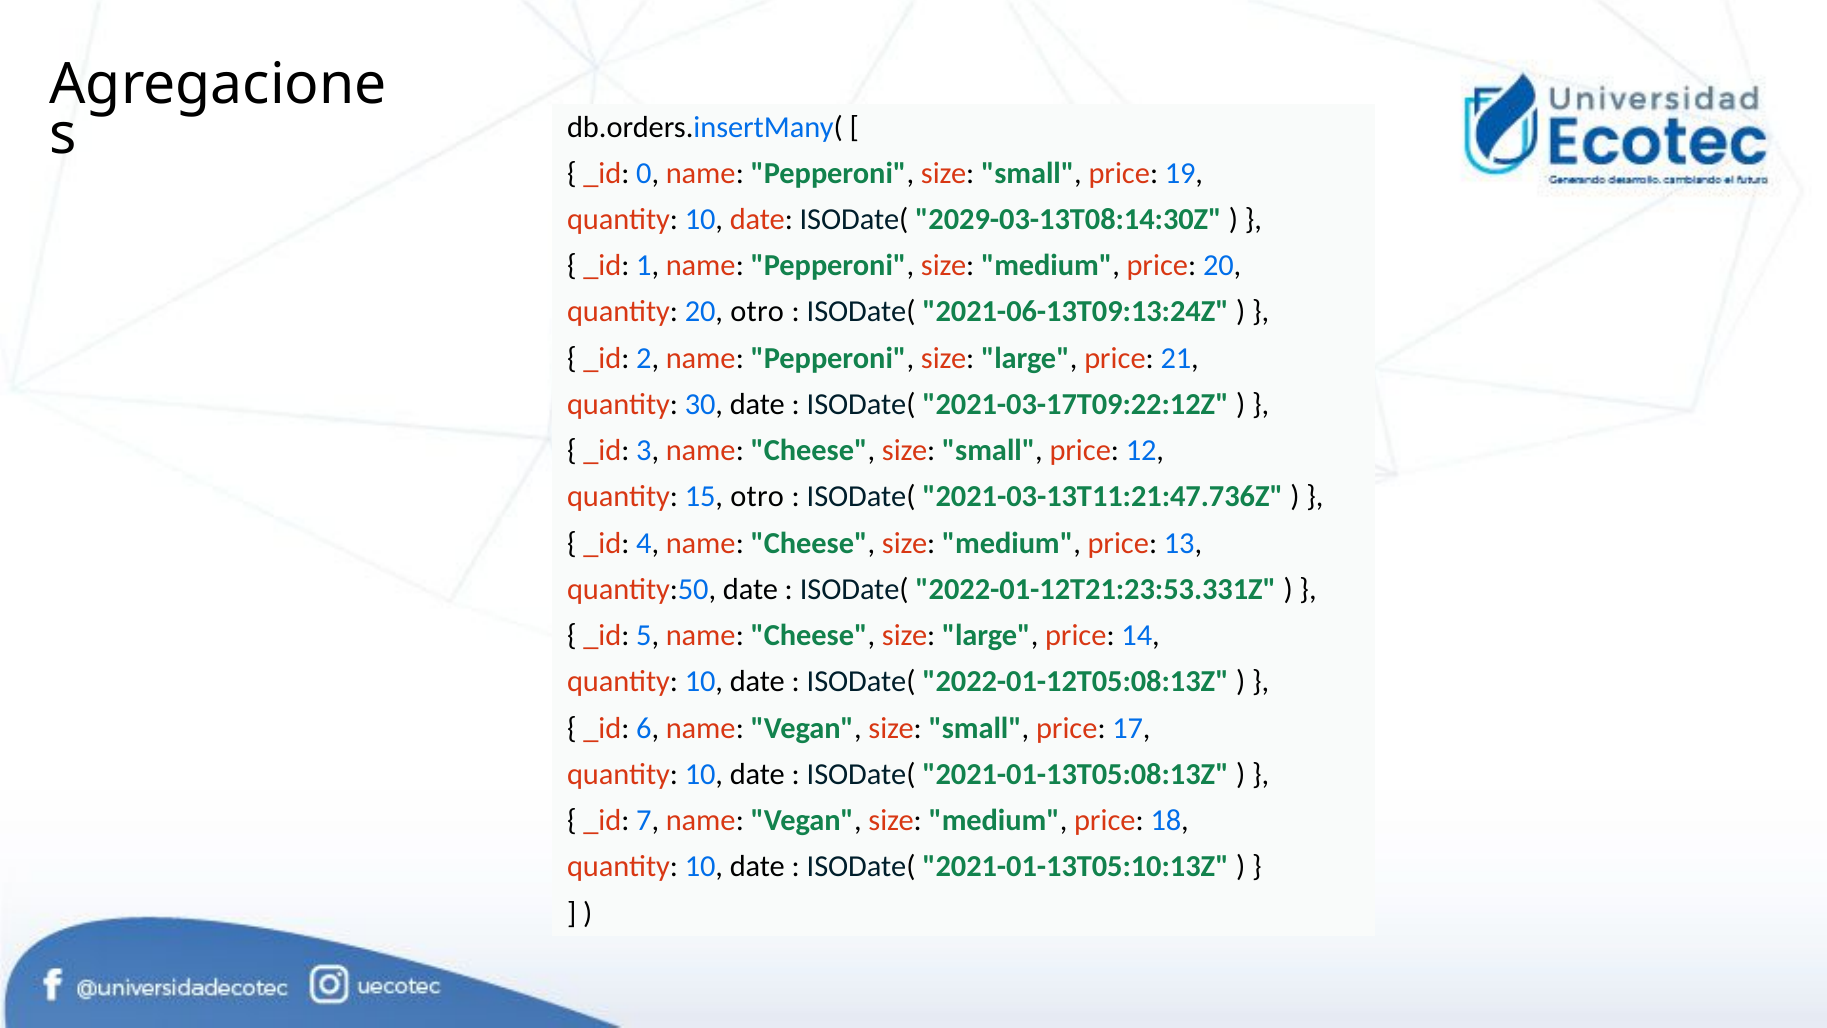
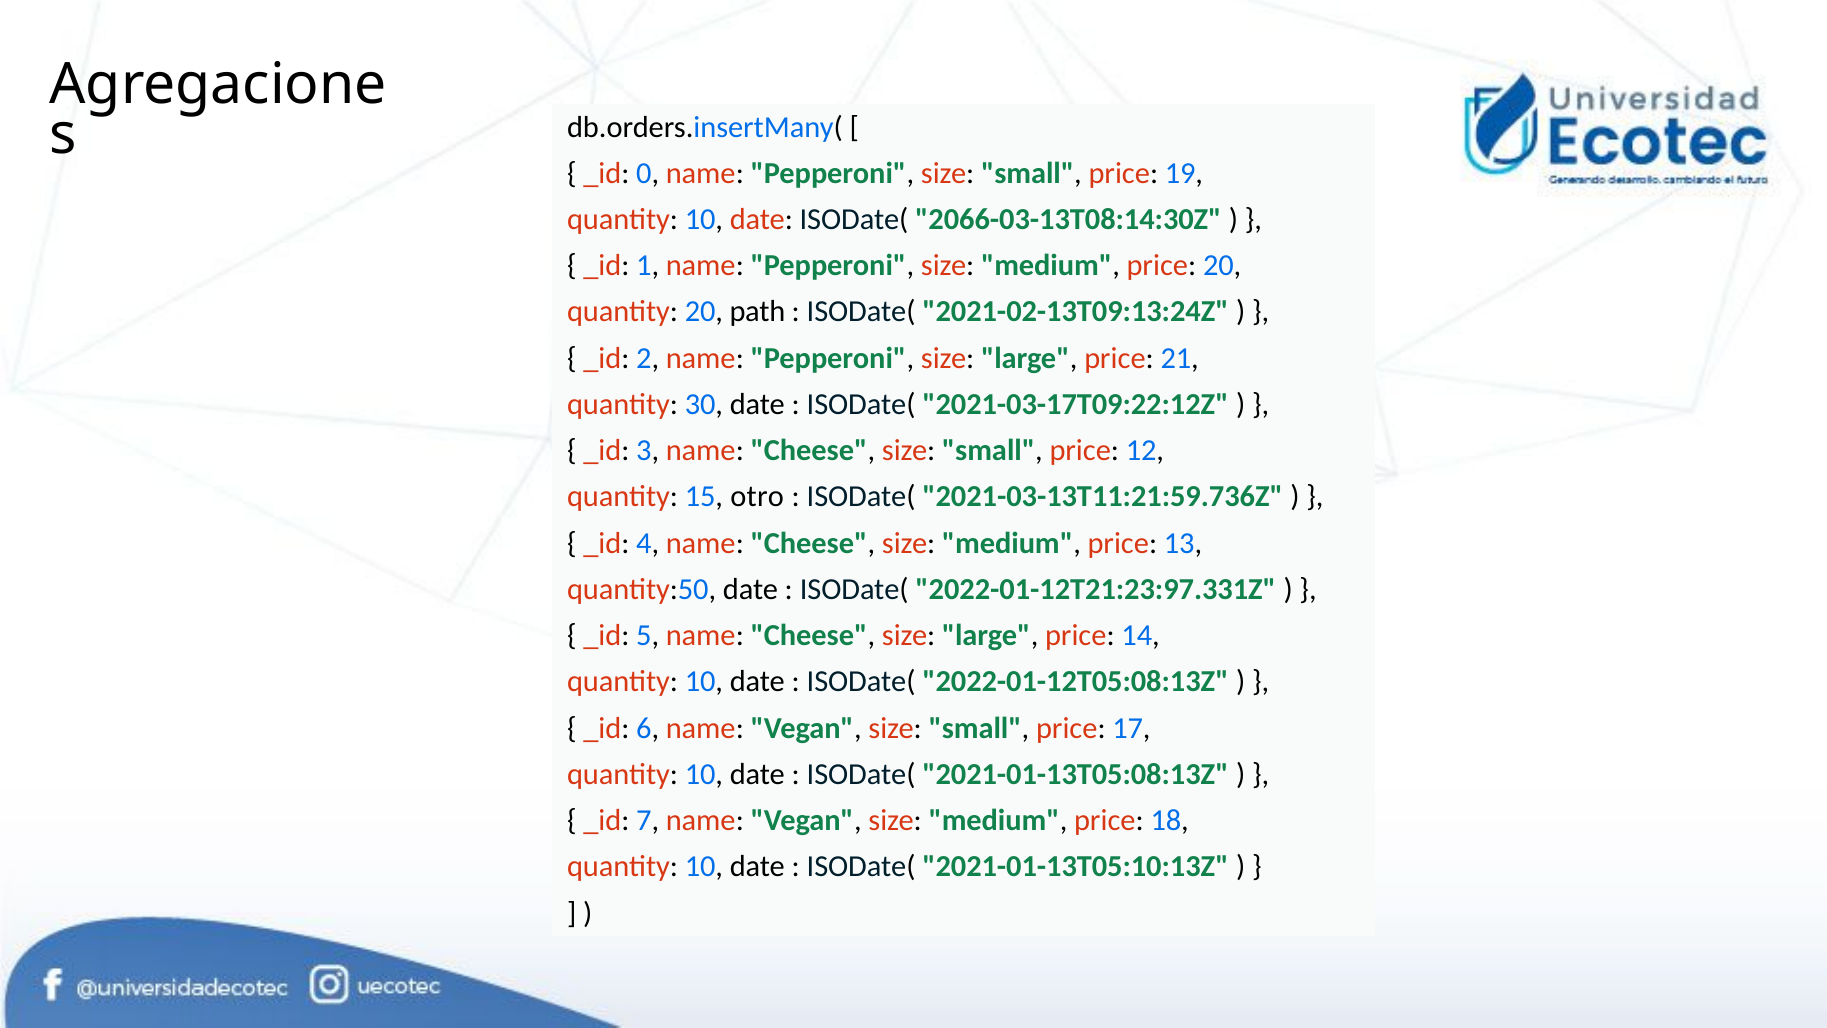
2029-03-13T08:14:30Z: 2029-03-13T08:14:30Z -> 2066-03-13T08:14:30Z (1068, 219)
20 otro: otro -> path (757, 312)
2021-06-13T09:13:24Z: 2021-06-13T09:13:24Z -> 2021-02-13T09:13:24Z (1075, 312)
2021-03-13T11:21:47.736Z: 2021-03-13T11:21:47.736Z -> 2021-03-13T11:21:59.736Z (1103, 497)
2022-01-12T21:23:53.331Z: 2022-01-12T21:23:53.331Z -> 2022-01-12T21:23:97.331Z (1096, 589)
